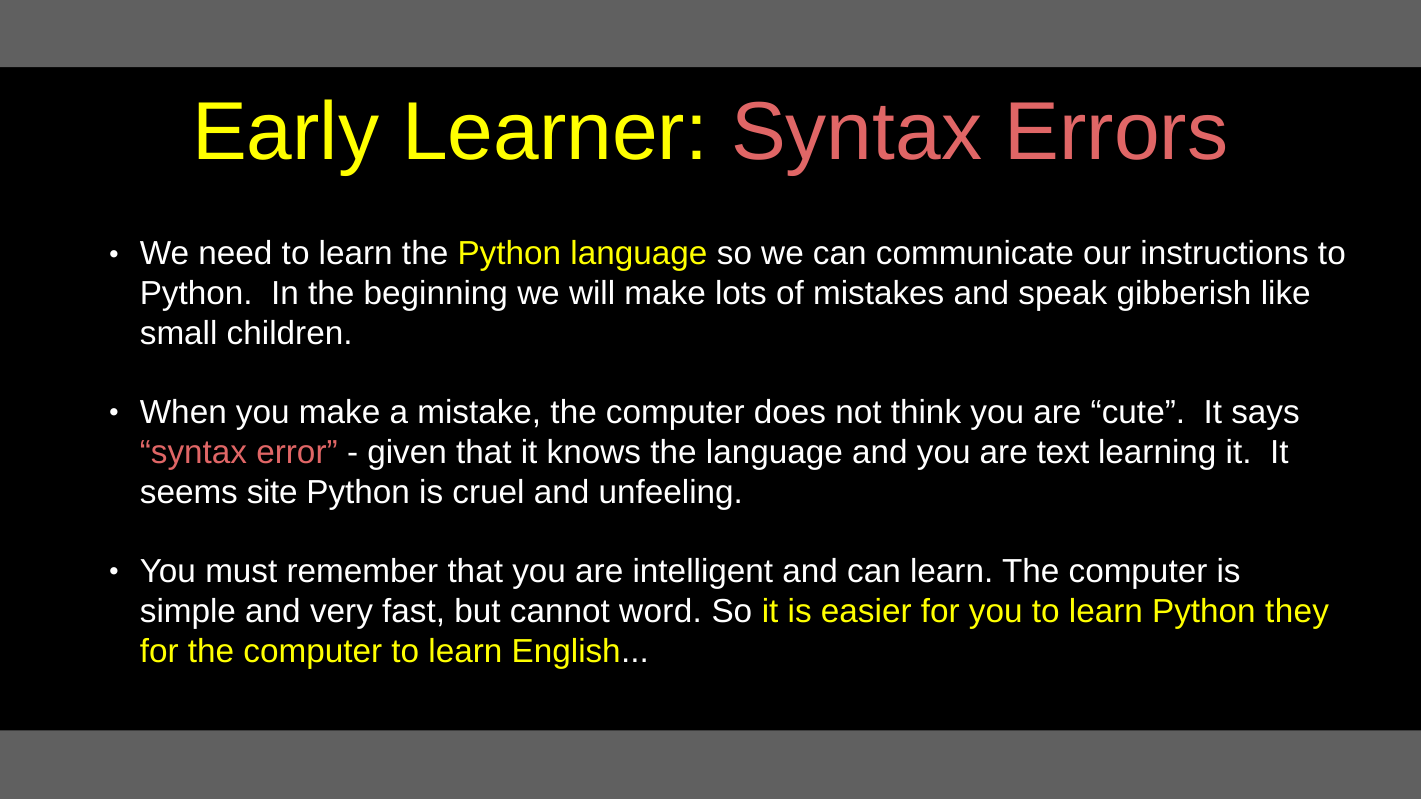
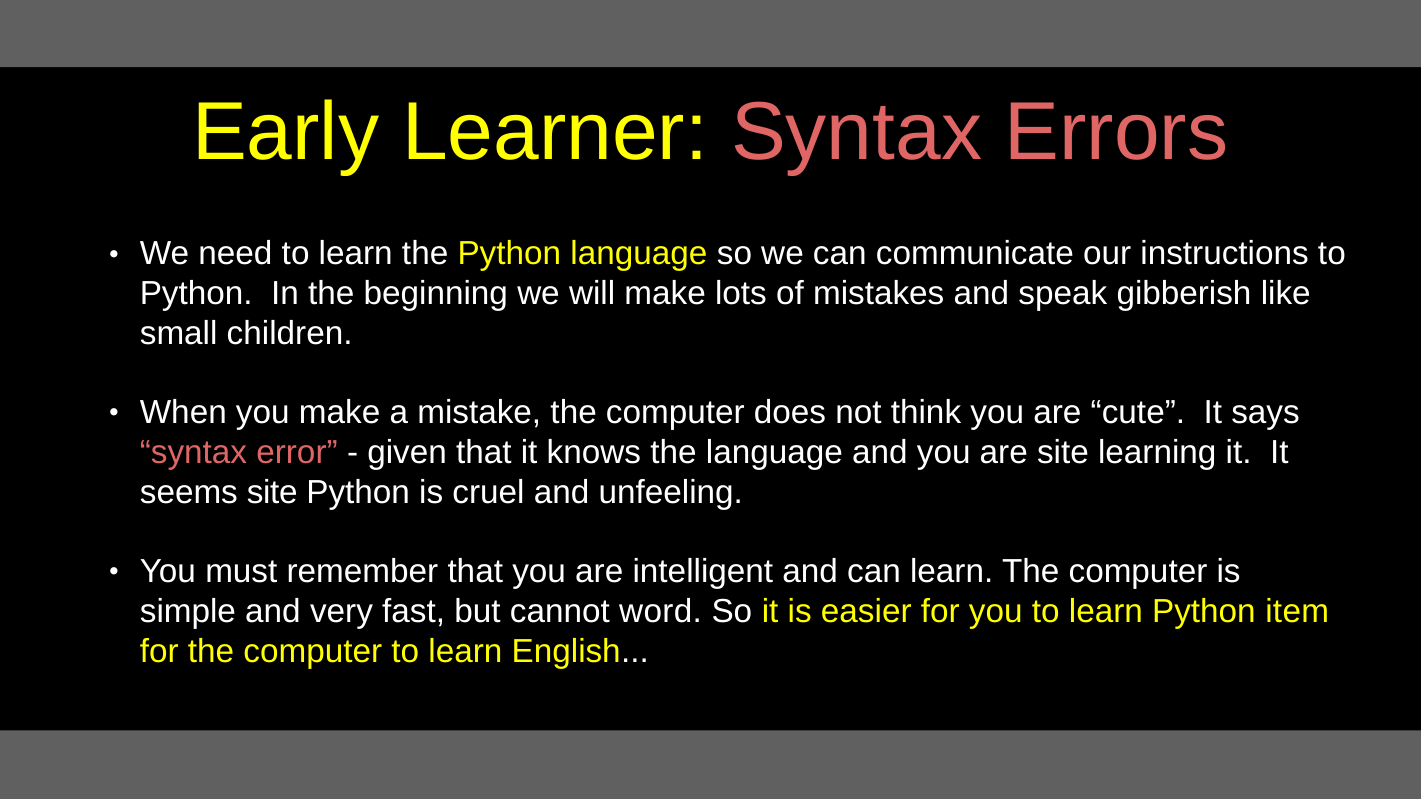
are text: text -> site (1063, 453)
they: they -> item (1297, 611)
